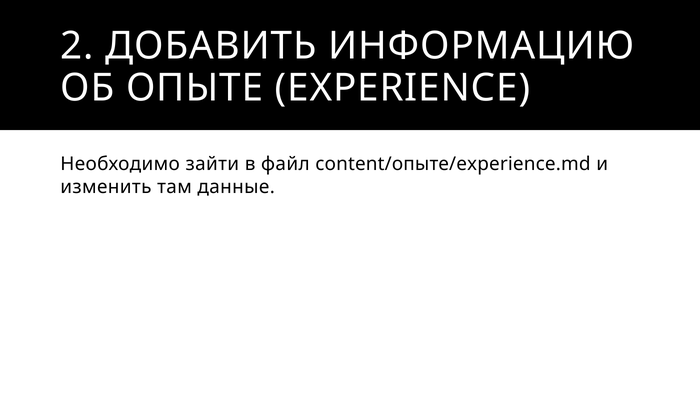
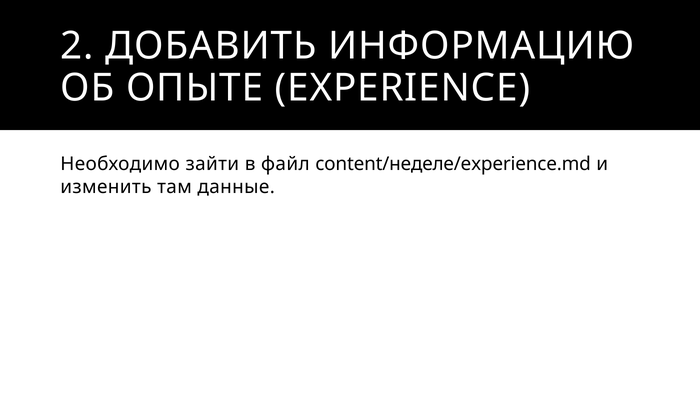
content/опыте/experience.md: content/опыте/experience.md -> content/неделе/experience.md (453, 164)
